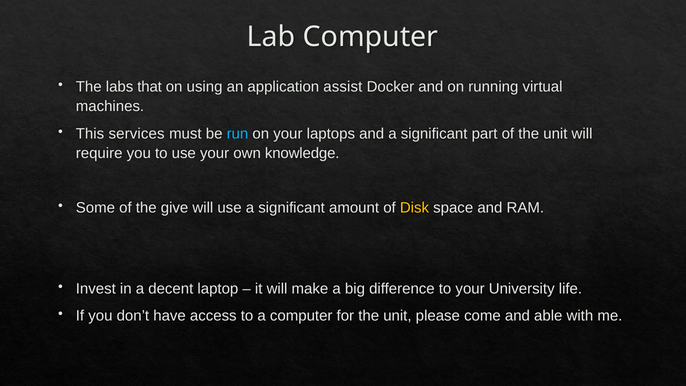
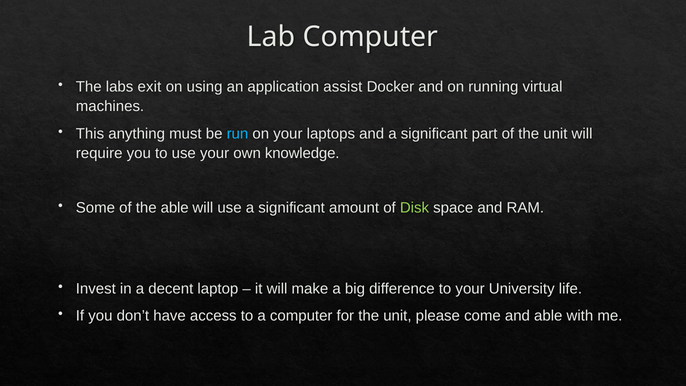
that: that -> exit (149, 87)
services: services -> anything (137, 134)
the give: give -> able (175, 208)
Disk colour: yellow -> light green (414, 208)
